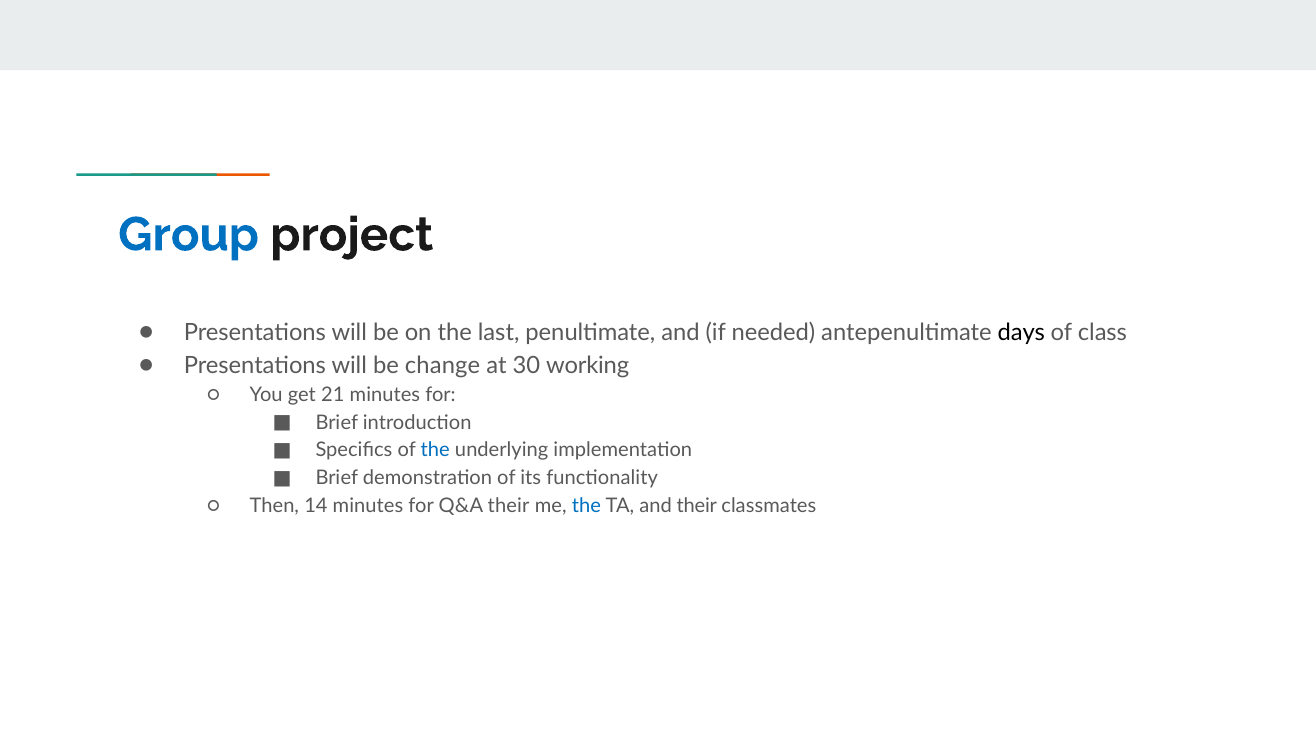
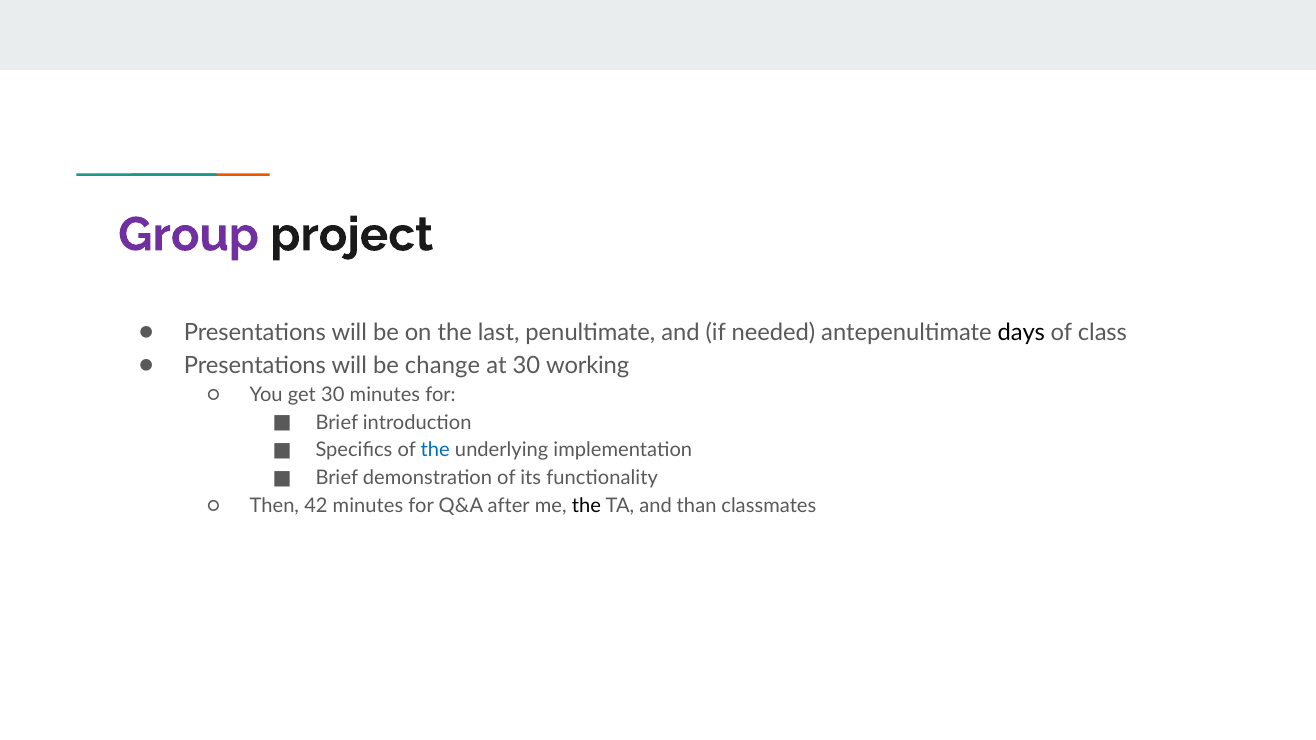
Group colour: blue -> purple (189, 235)
get 21: 21 -> 30 (333, 395)
14: 14 -> 42 (316, 506)
Q&A their: their -> after (509, 506)
the colour: blue -> black (586, 506)
and their: their -> than (697, 506)
